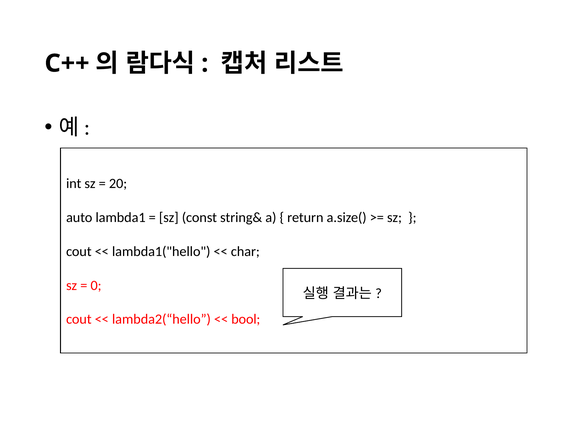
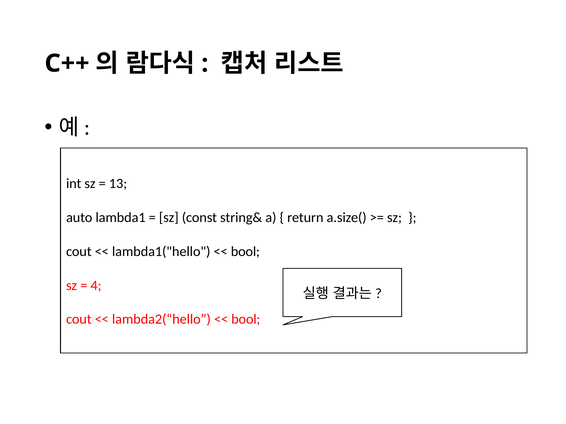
20: 20 -> 13 (118, 184)
char: char -> bool (245, 252)
0: 0 -> 4 (96, 286)
